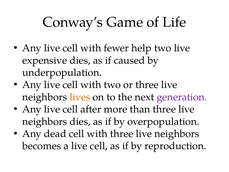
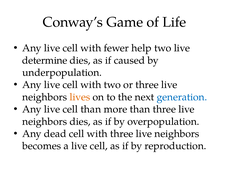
expensive: expensive -> determine (45, 60)
generation colour: purple -> blue (182, 97)
cell after: after -> than (91, 109)
